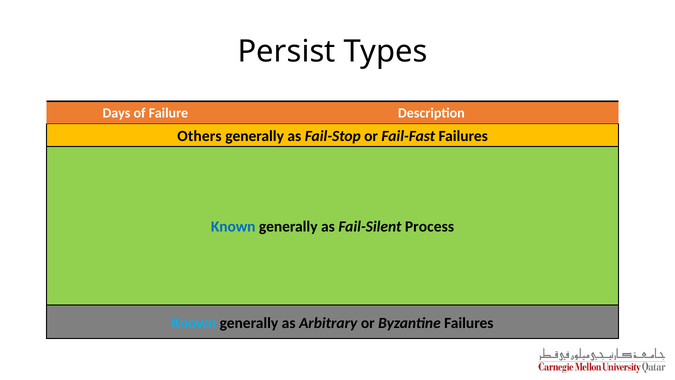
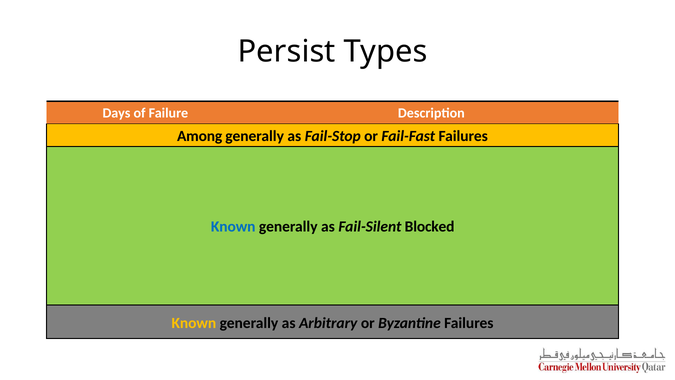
Others: Others -> Among (200, 136)
Process: Process -> Blocked (430, 227)
Known colour: light blue -> yellow (194, 323)
